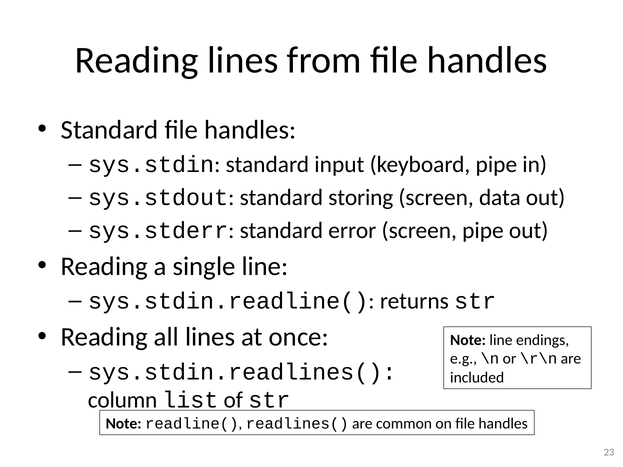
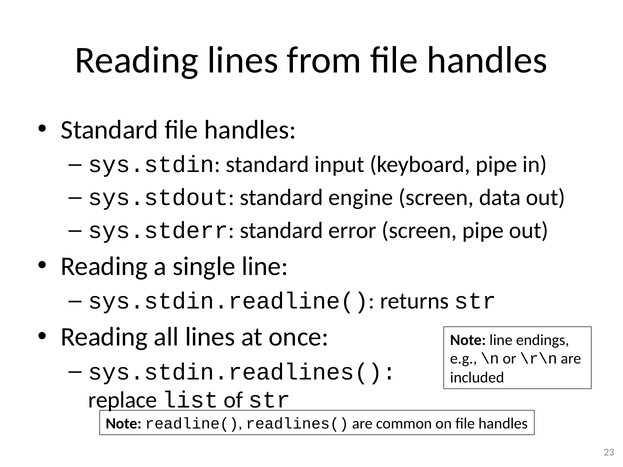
storing: storing -> engine (361, 198)
column: column -> replace (123, 400)
